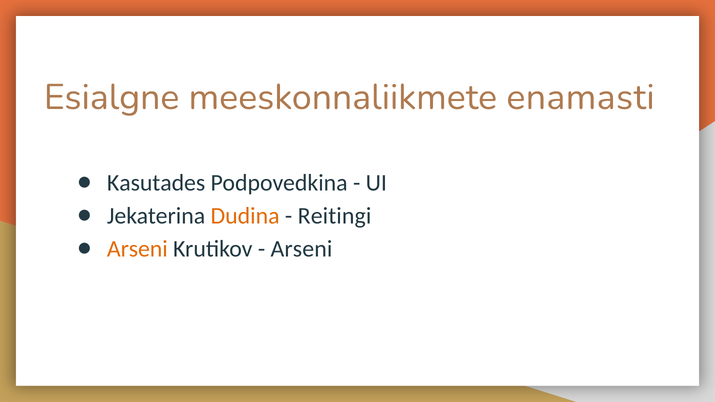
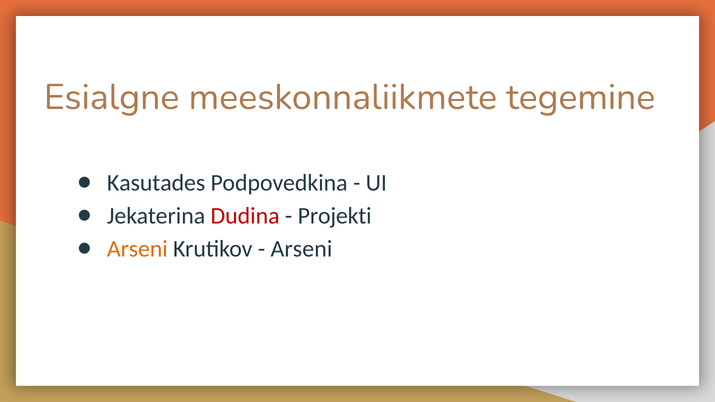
enamasti: enamasti -> tegemine (581, 97)
Dudina colour: orange -> red (245, 216)
Reitingi: Reitingi -> Projekti (335, 216)
